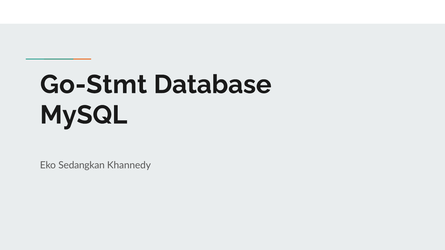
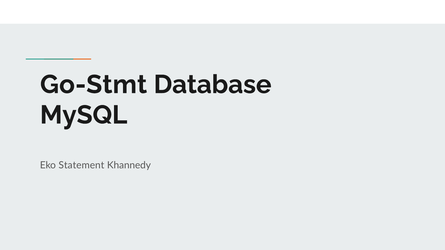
Sedangkan: Sedangkan -> Statement (81, 165)
